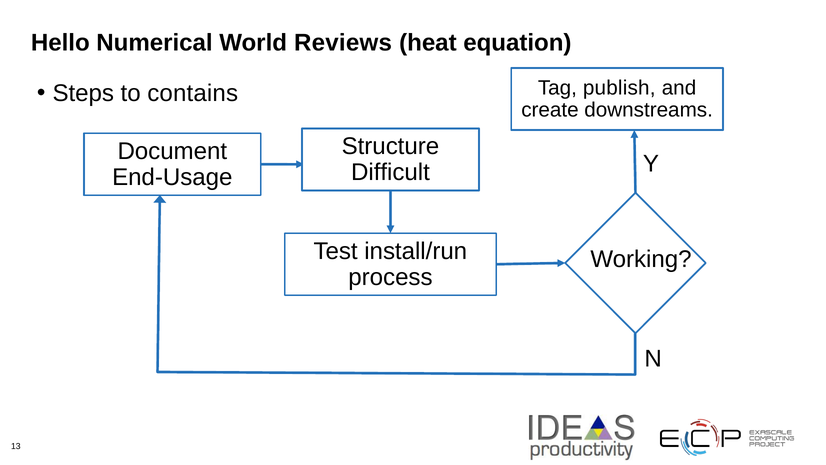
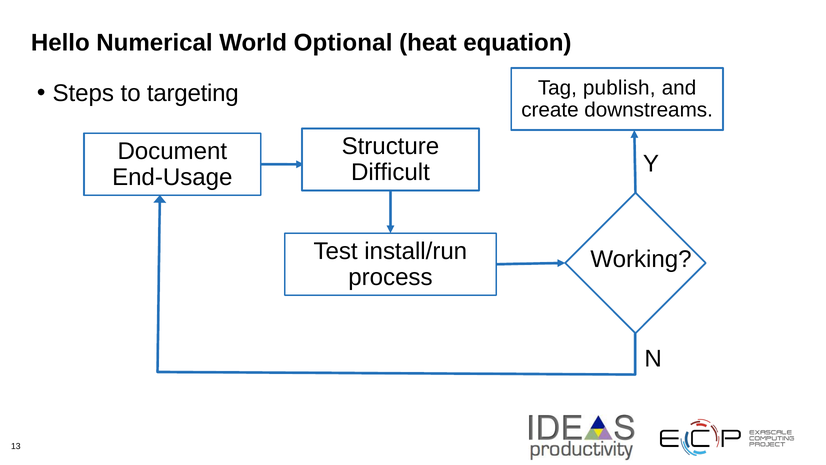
Reviews: Reviews -> Optional (343, 43)
contains: contains -> targeting (193, 93)
